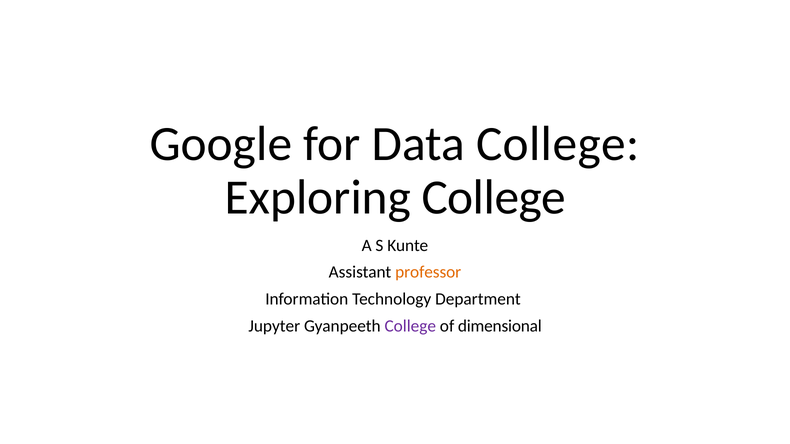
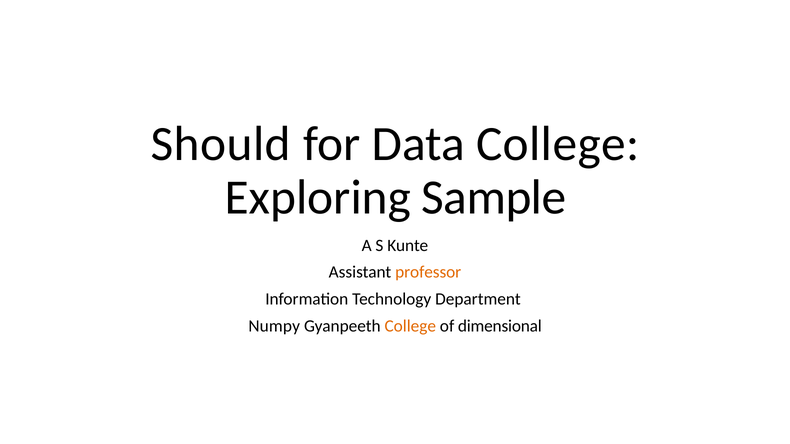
Google: Google -> Should (221, 144)
Exploring College: College -> Sample (494, 197)
Jupyter: Jupyter -> Numpy (274, 326)
College colour: purple -> orange (410, 326)
